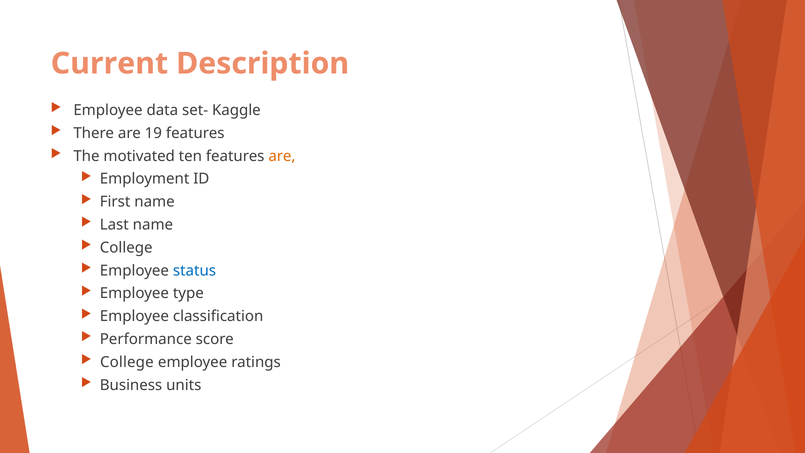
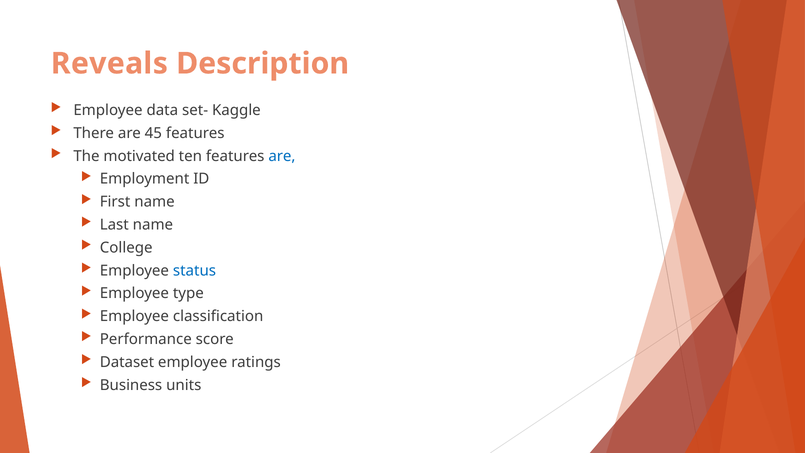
Current: Current -> Reveals (109, 63)
19: 19 -> 45 (153, 133)
are colour: orange -> blue (282, 156)
College: College -> Dataset (127, 362)
